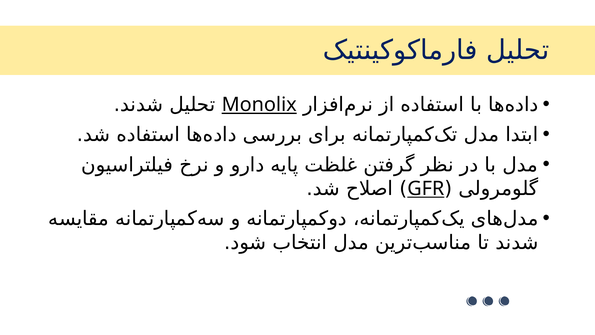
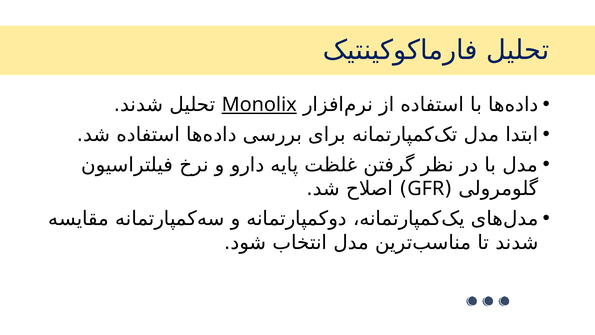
GFR underline: present -> none (426, 188)
